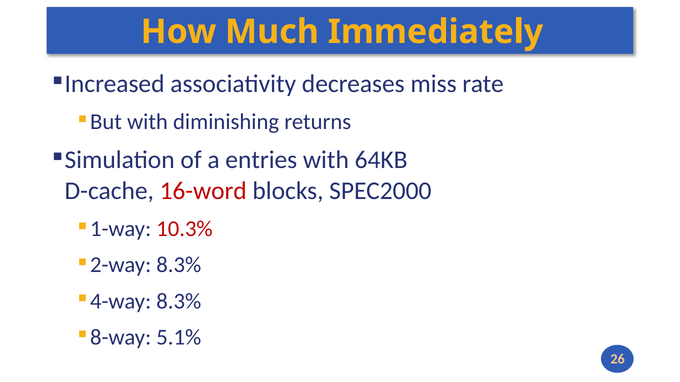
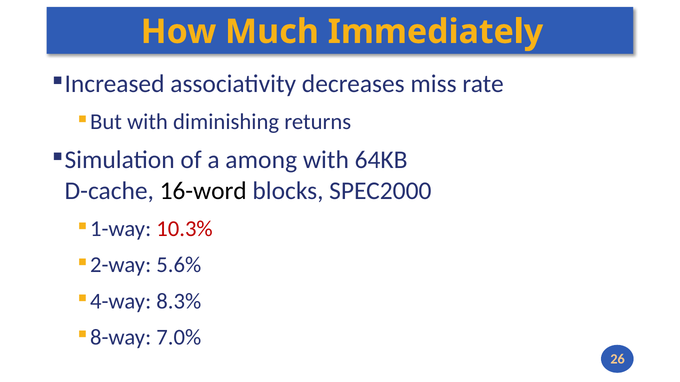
entries: entries -> among (261, 160)
16-word colour: red -> black (203, 191)
8.3%: 8.3% -> 5.6% (179, 265)
5.1%: 5.1% -> 7.0% (179, 338)
